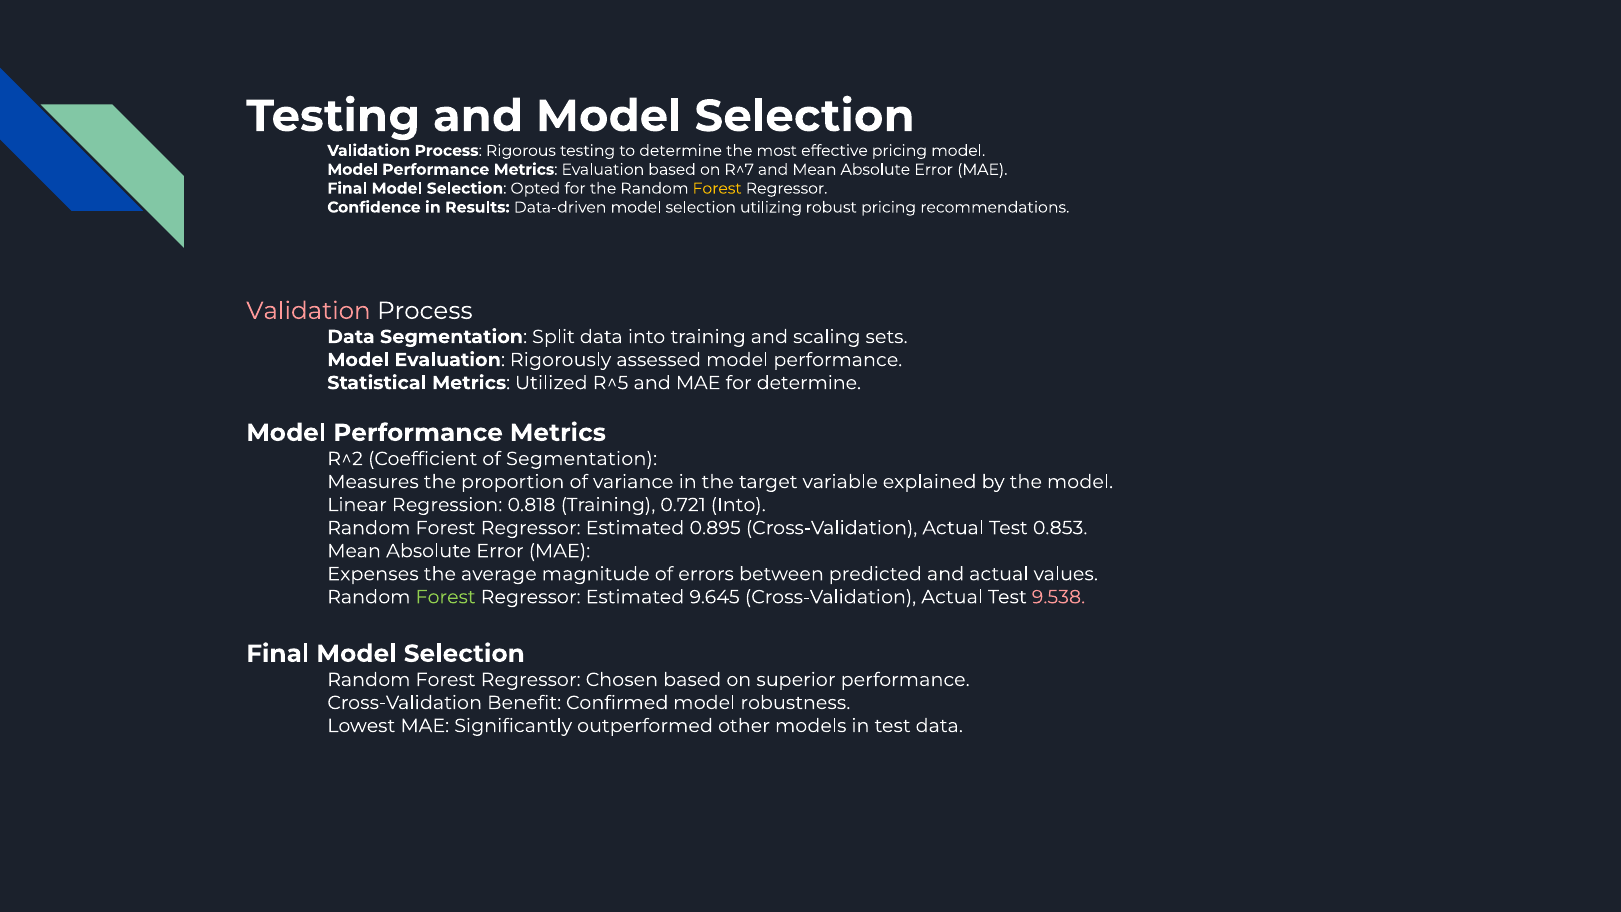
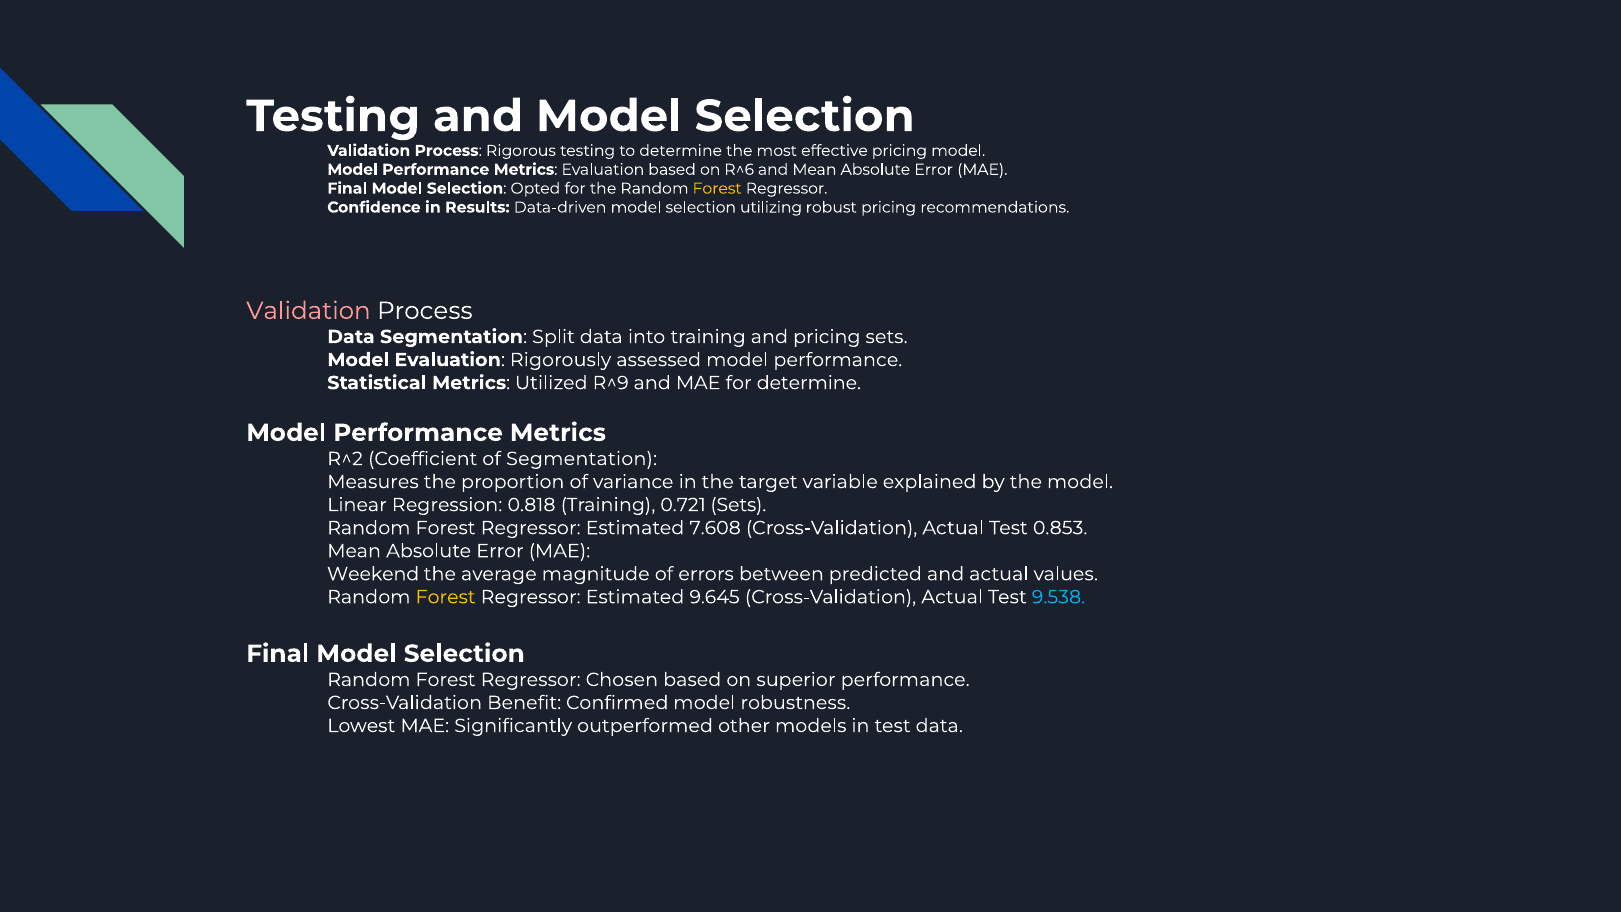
R^7: R^7 -> R^6 (739, 170)
and scaling: scaling -> pricing (827, 337)
R^5: R^5 -> R^9 (611, 383)
0.721 Into: Into -> Sets (738, 505)
0.895: 0.895 -> 7.608 (715, 528)
Expenses: Expenses -> Weekend (373, 574)
Forest colour: light green -> yellow (446, 597)
9.538 colour: pink -> light blue (1058, 597)
